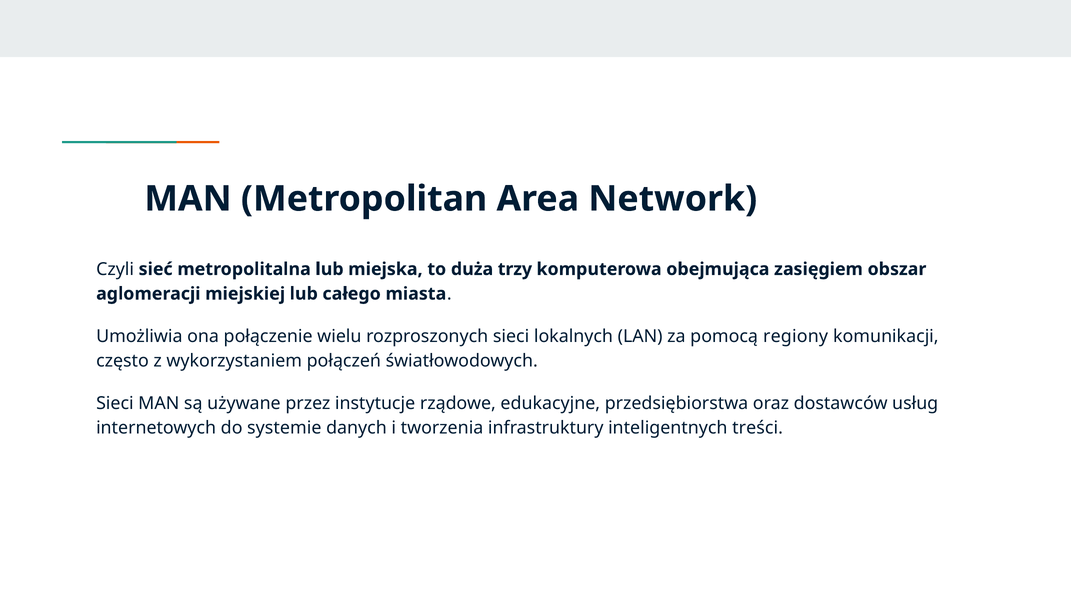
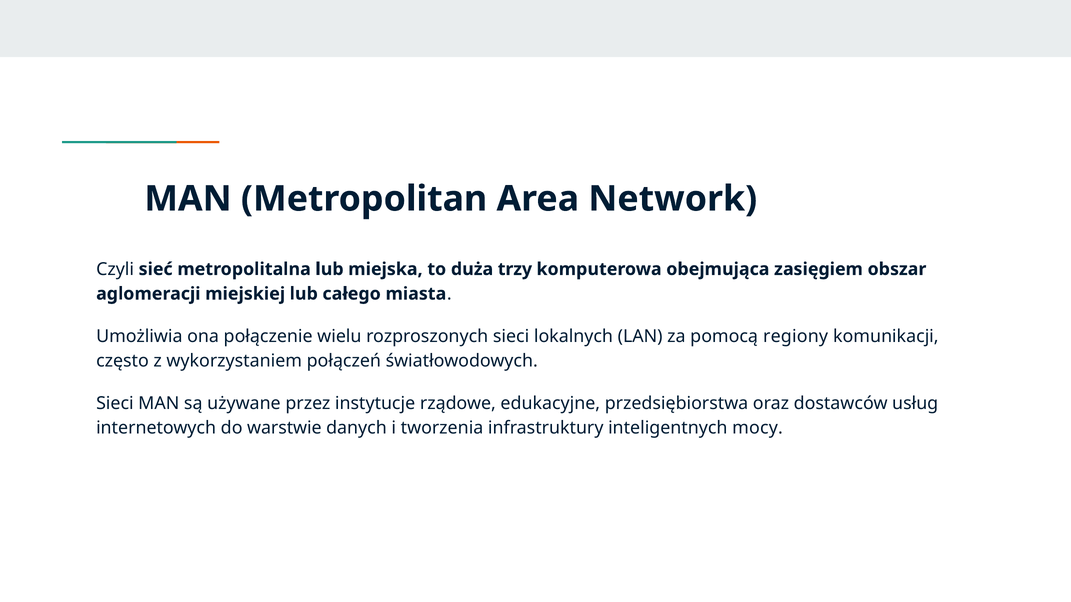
systemie: systemie -> warstwie (284, 428)
treści: treści -> mocy (758, 428)
